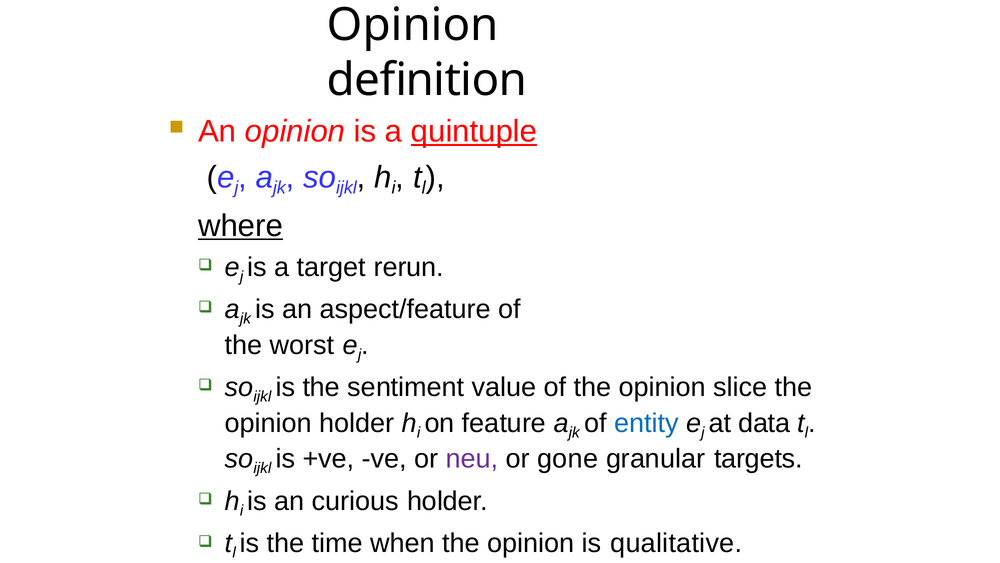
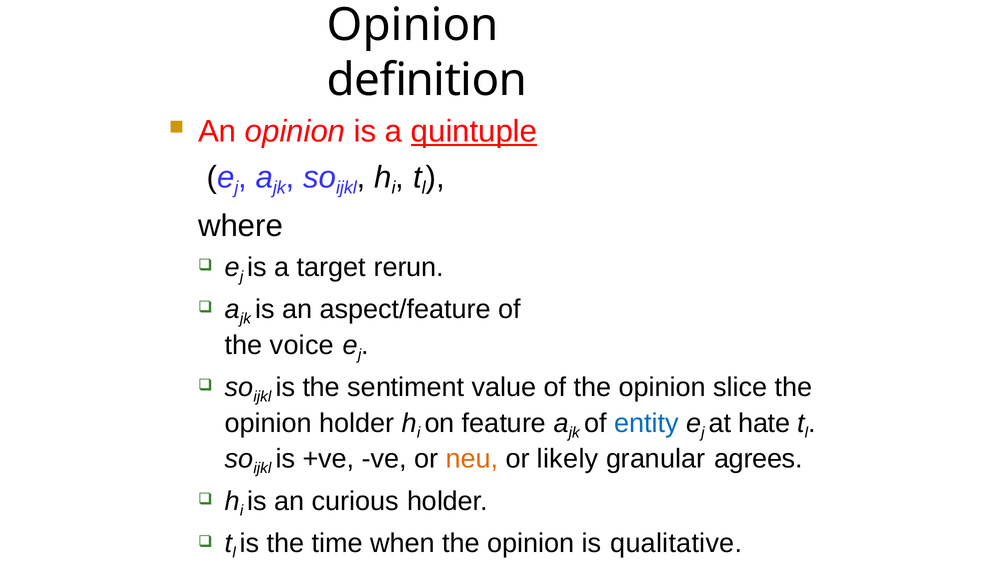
where underline: present -> none (241, 226)
worst: worst -> voice (302, 345)
data: data -> hate (764, 423)
neu colour: purple -> orange (472, 459)
gone: gone -> likely (568, 459)
targets: targets -> agrees (758, 459)
